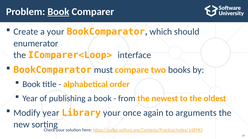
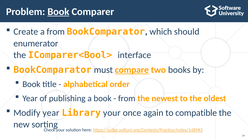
a your: your -> from (56, 32)
IComparer<Loop>: IComparer<Loop> -> IComparer<Bool> (70, 55)
compare underline: none -> present (132, 70)
arguments: arguments -> compatible (196, 113)
